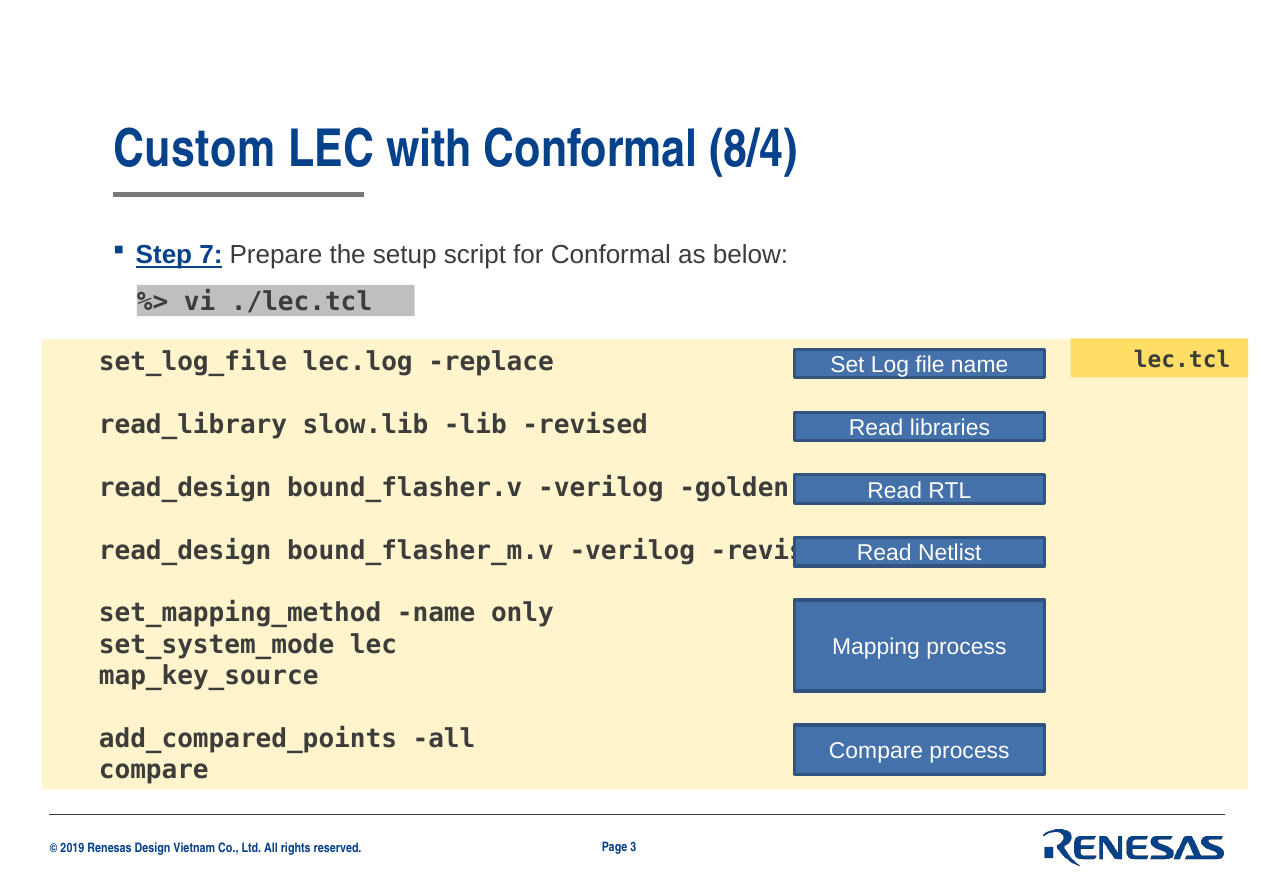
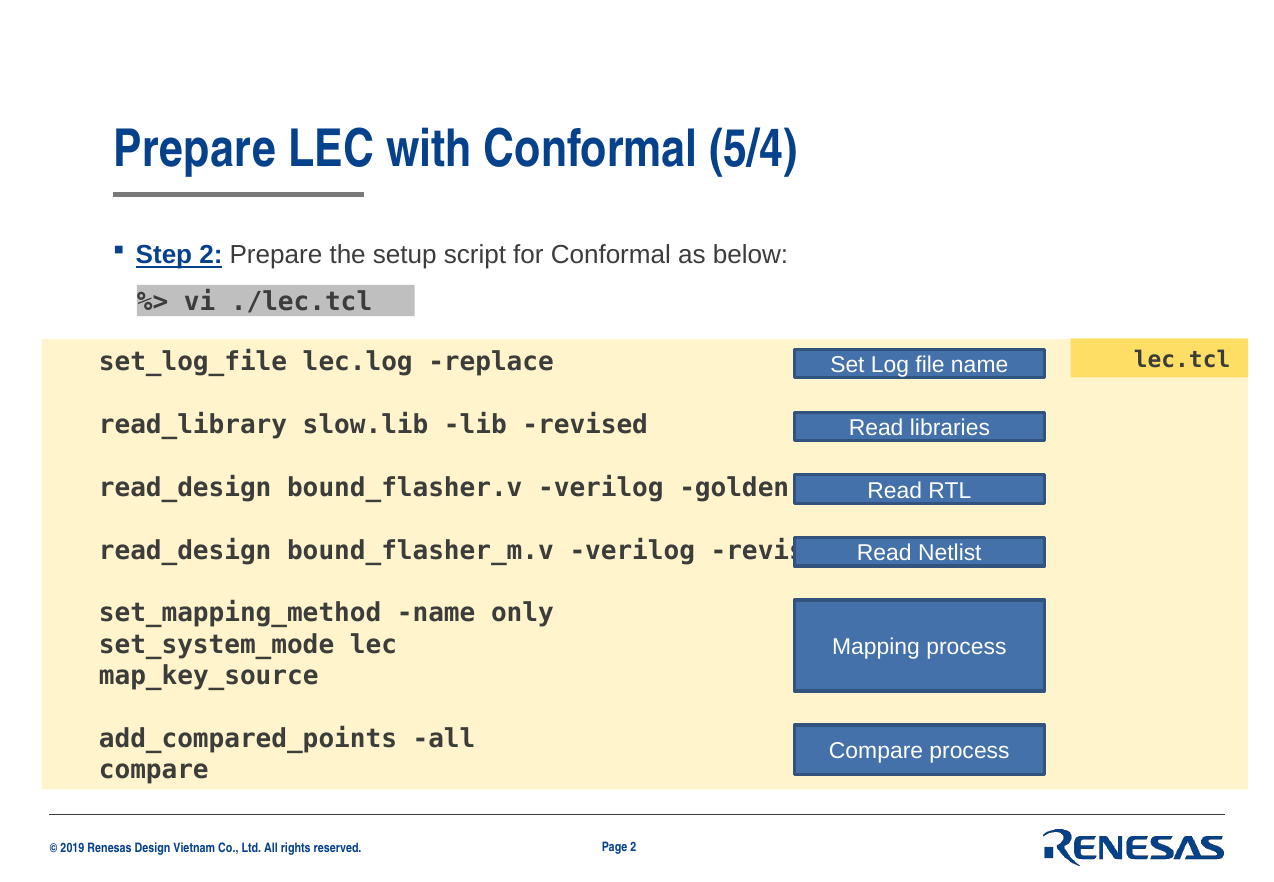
Custom: Custom -> Prepare (194, 149)
8/4: 8/4 -> 5/4 (753, 149)
Step 7: 7 -> 2 (211, 255)
Page 3: 3 -> 2 (633, 847)
